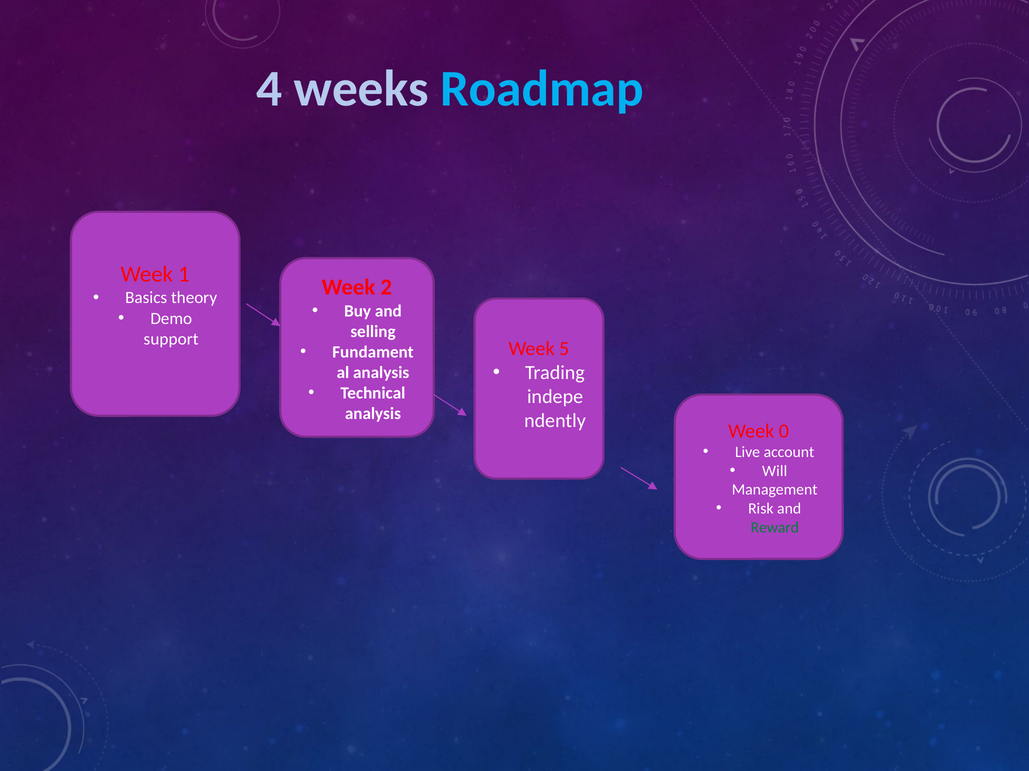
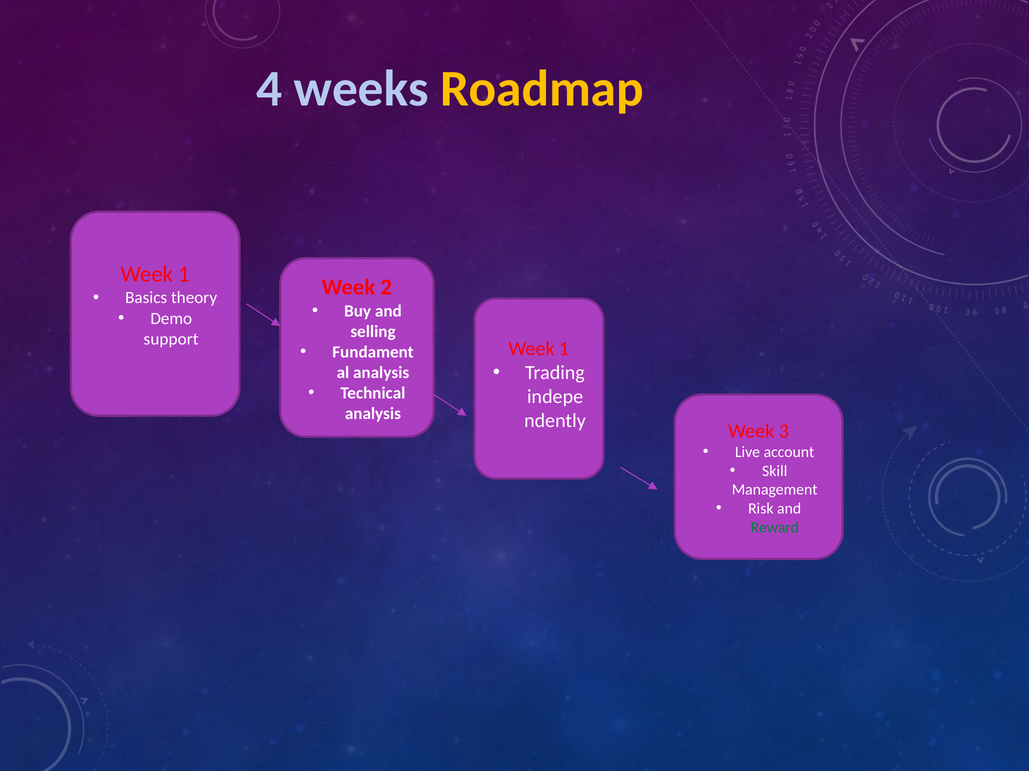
Roadmap colour: light blue -> yellow (542, 89)
5: 5 -> 1 (564, 349)
0: 0 -> 3 (784, 431)
Will: Will -> Skill (775, 471)
